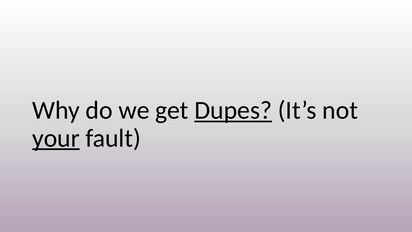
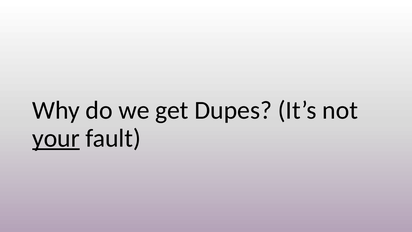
Dupes underline: present -> none (233, 110)
